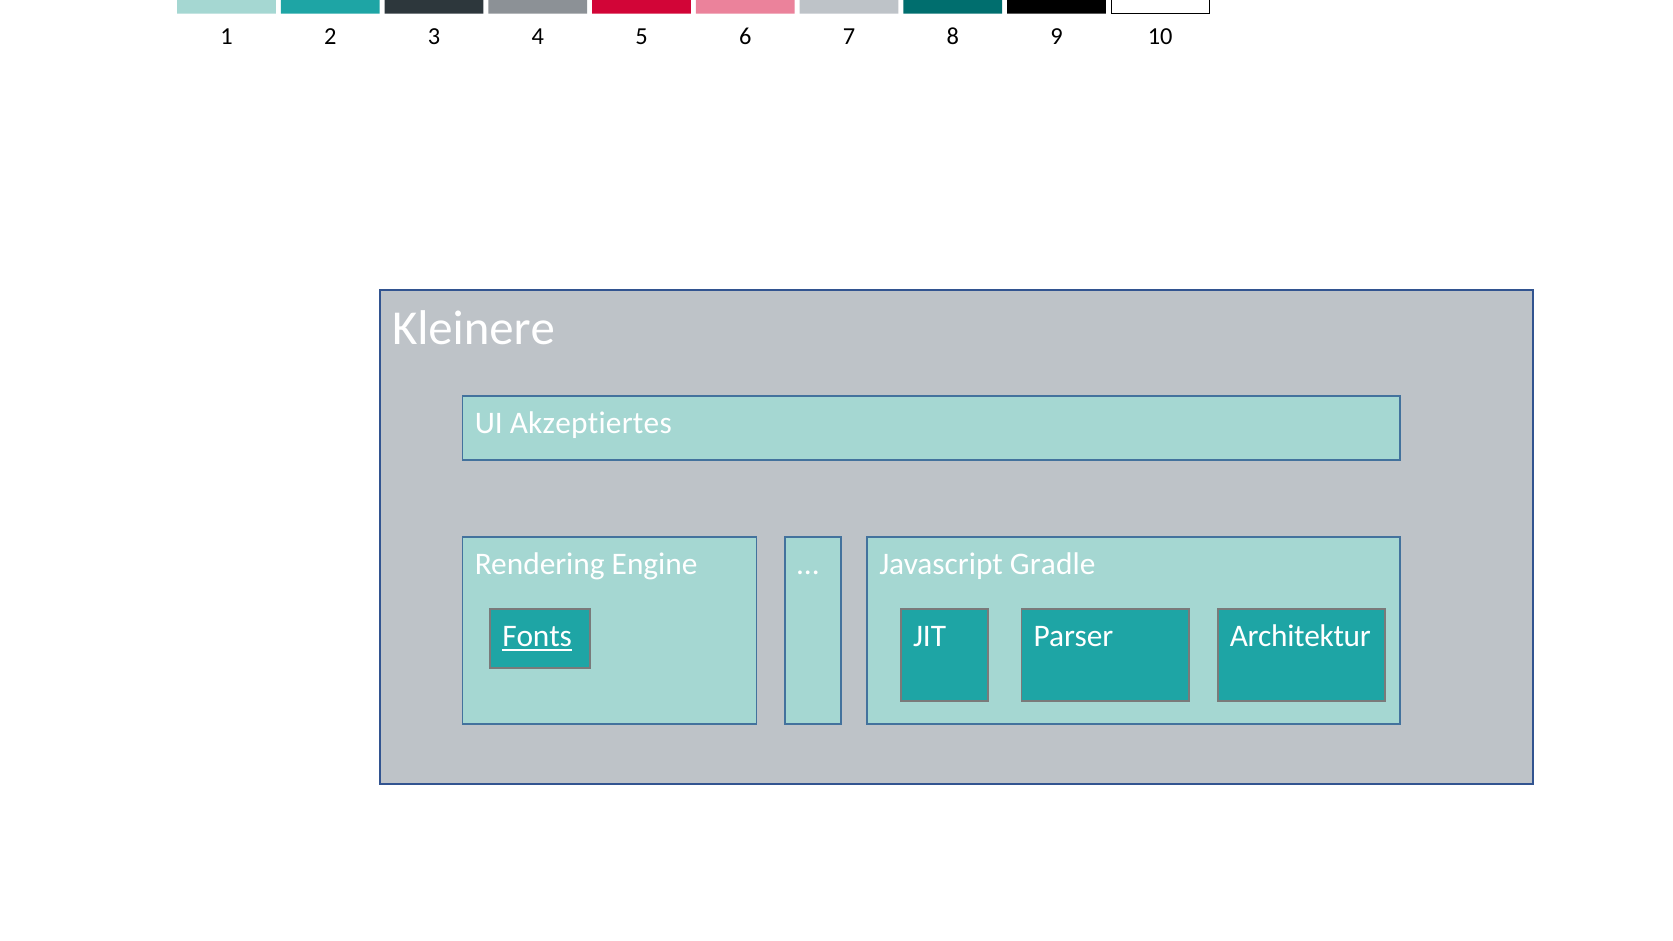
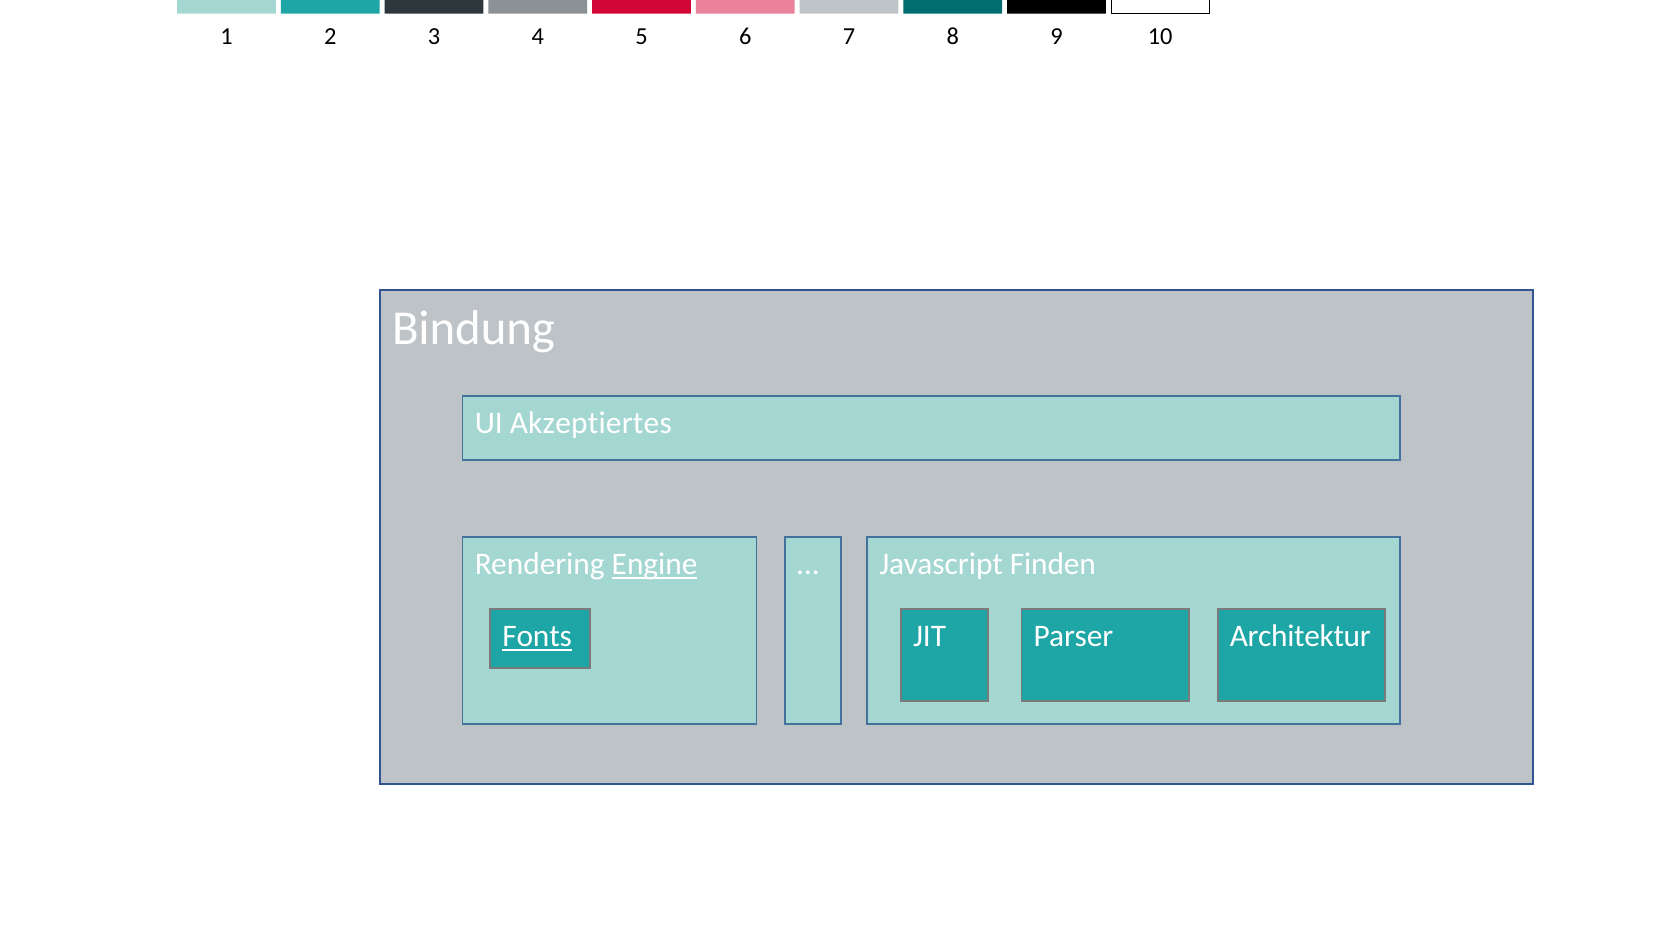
Kleinere: Kleinere -> Bindung (473, 329)
Engine underline: none -> present (655, 564)
Gradle: Gradle -> Finden (1053, 564)
